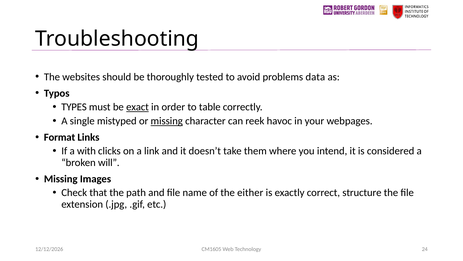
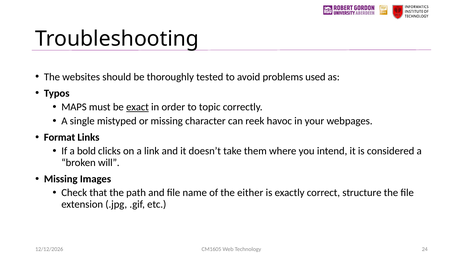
data: data -> used (315, 77)
TYPES: TYPES -> MAPS (74, 107)
table: table -> topic (210, 107)
missing underline: present -> none (167, 121)
with: with -> bold (86, 151)
